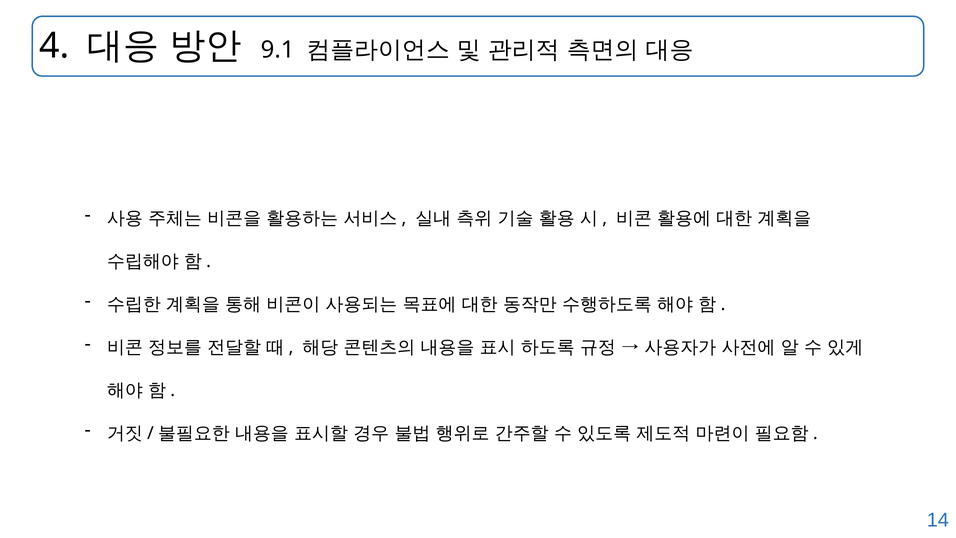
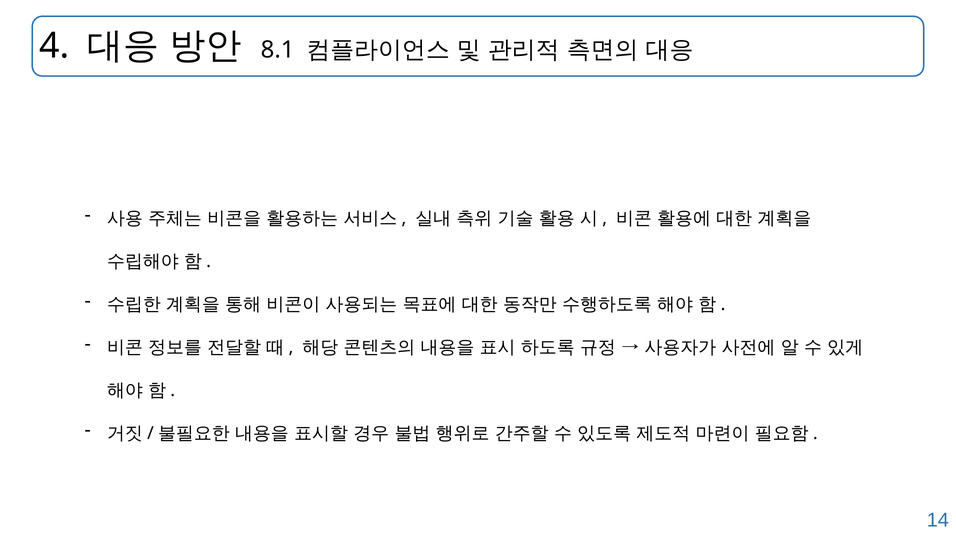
9.1: 9.1 -> 8.1 (278, 50)
